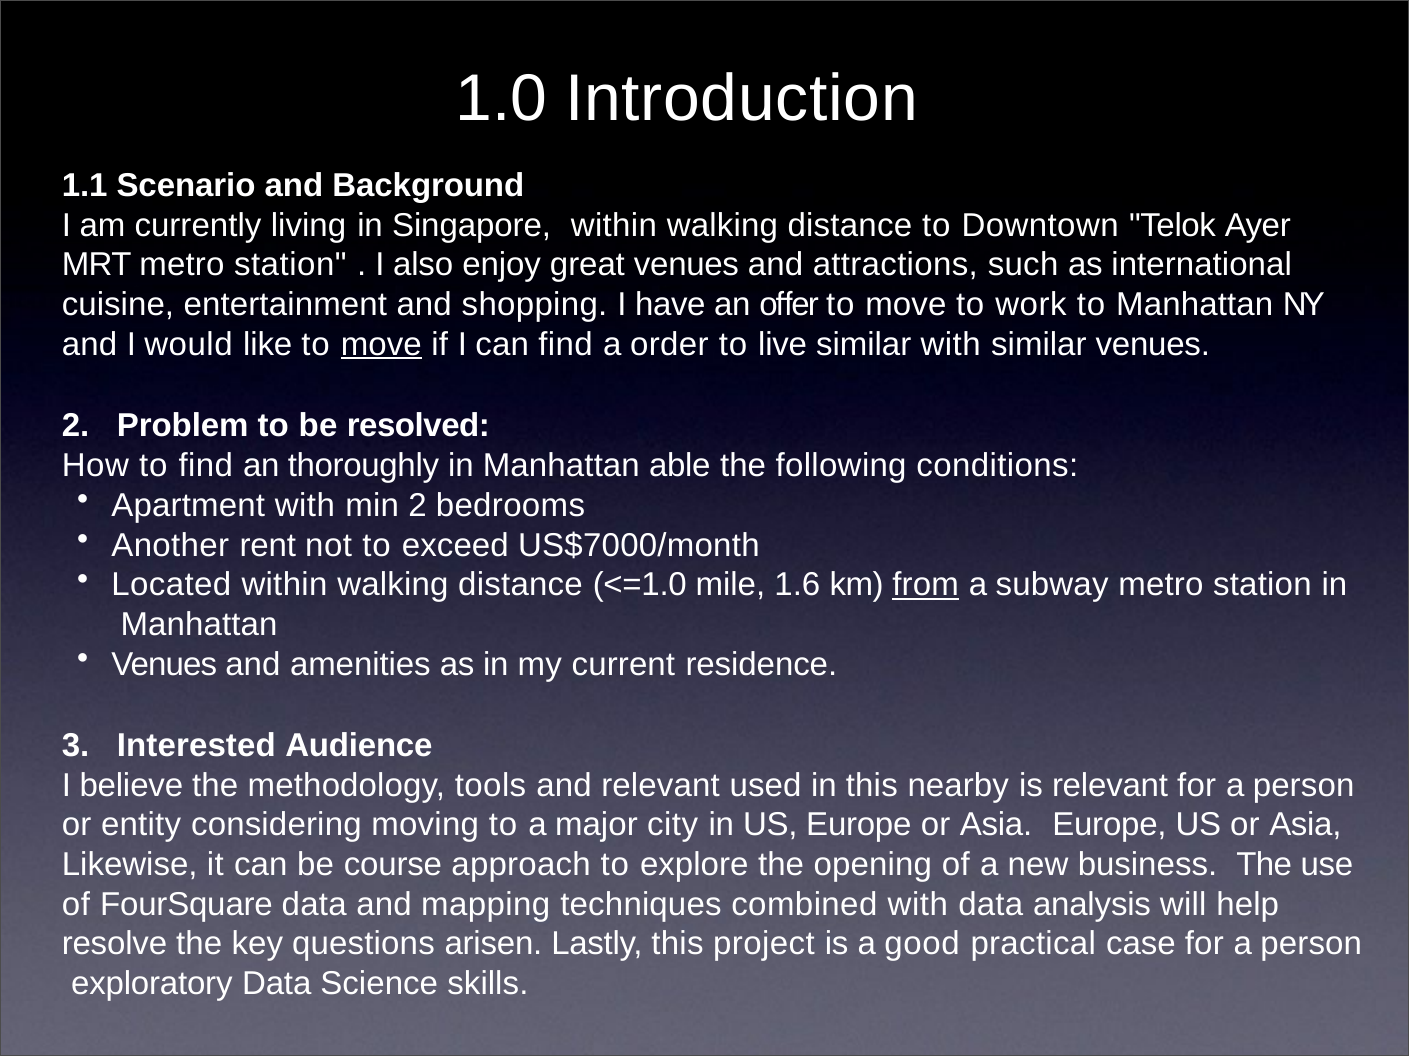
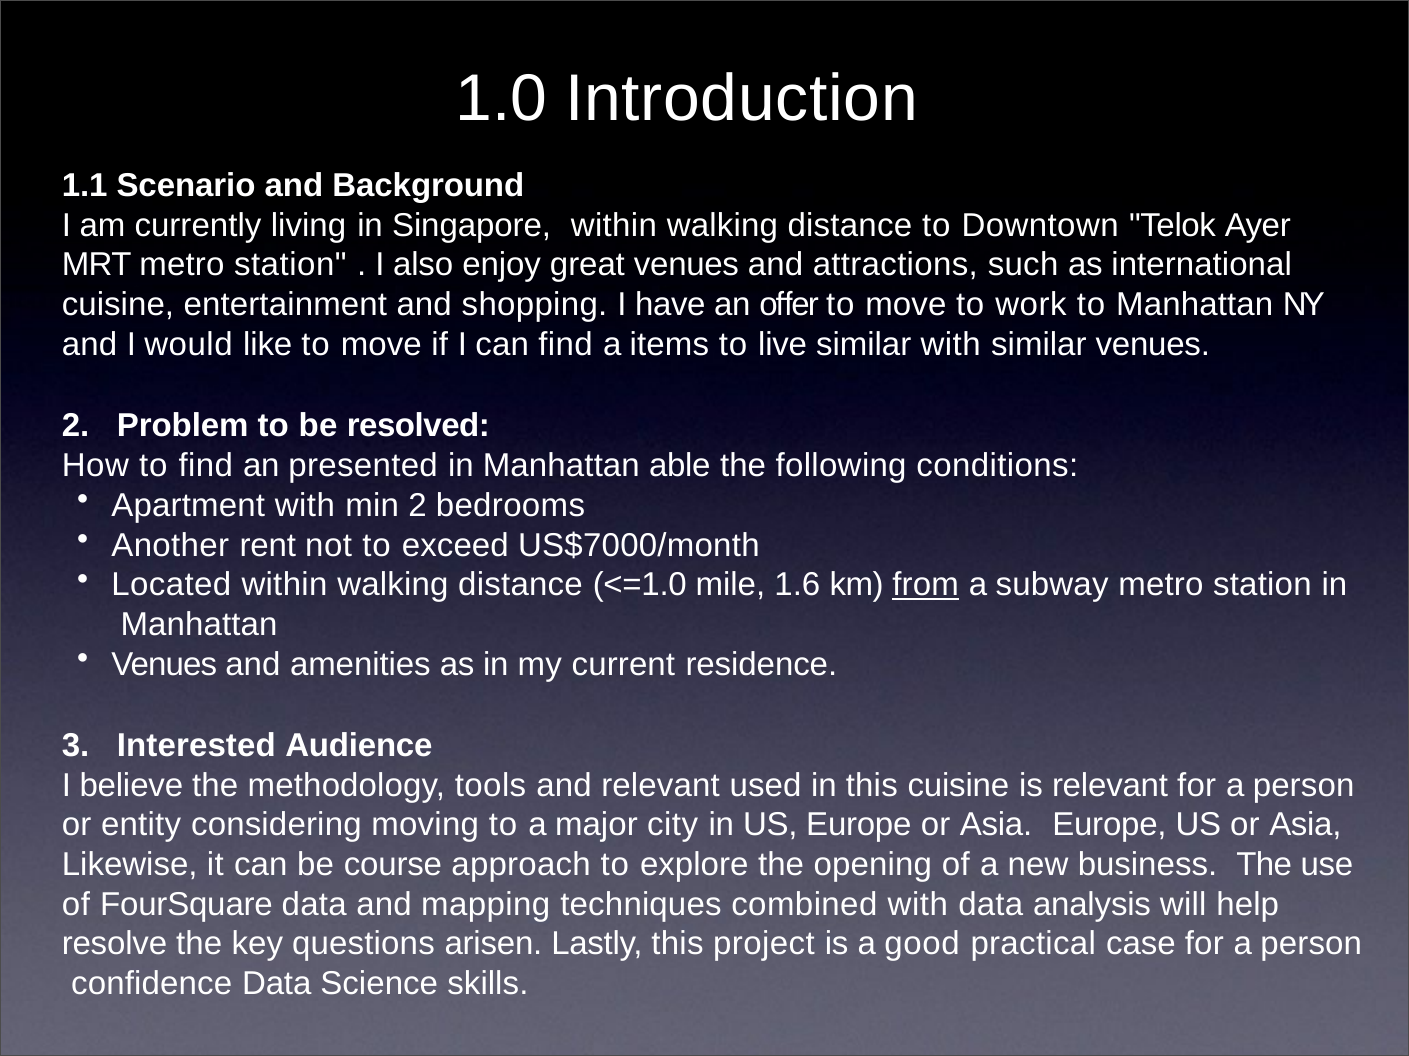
move underline: present -> none (381, 344)
order: order -> items (669, 344)
thoroughly: thoroughly -> presented (363, 466)
this nearby: nearby -> cuisine (958, 786)
exploratory: exploratory -> confidence (152, 984)
